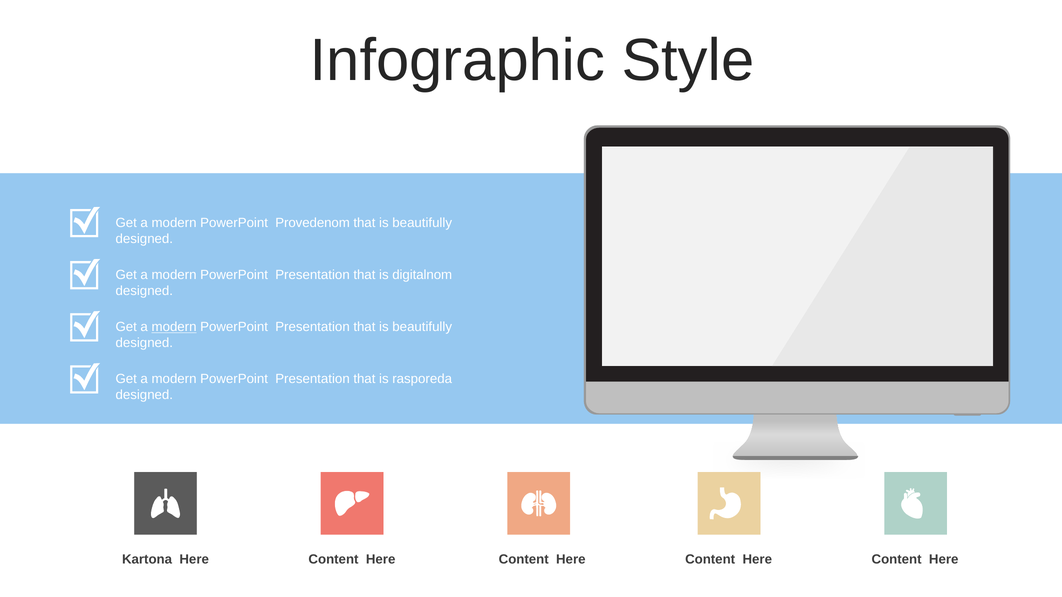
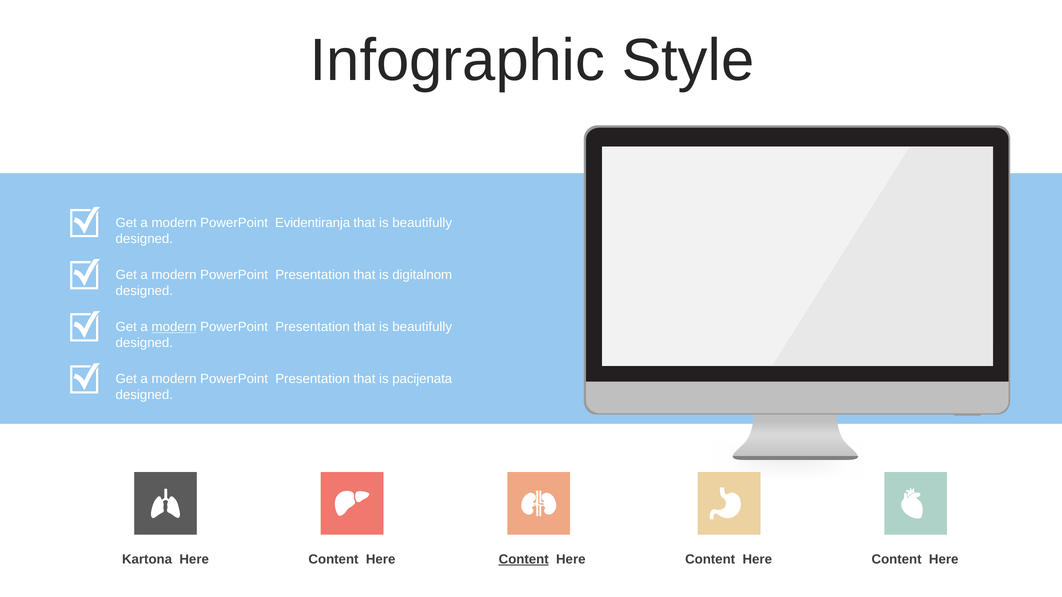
Provedenom: Provedenom -> Evidentiranja (313, 223)
rasporeda: rasporeda -> pacijenata (422, 379)
Content underline: none -> present (524, 560)
